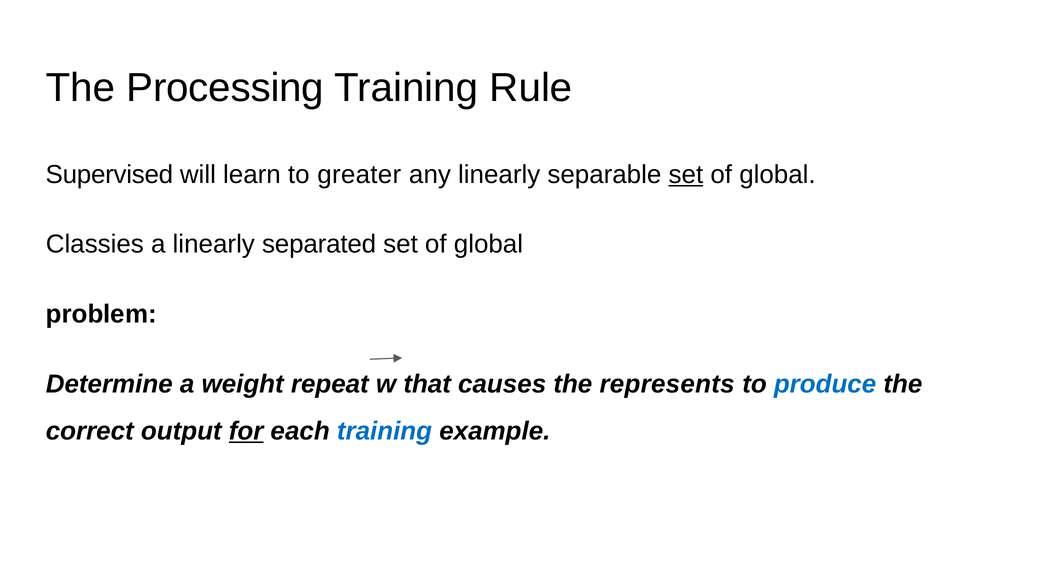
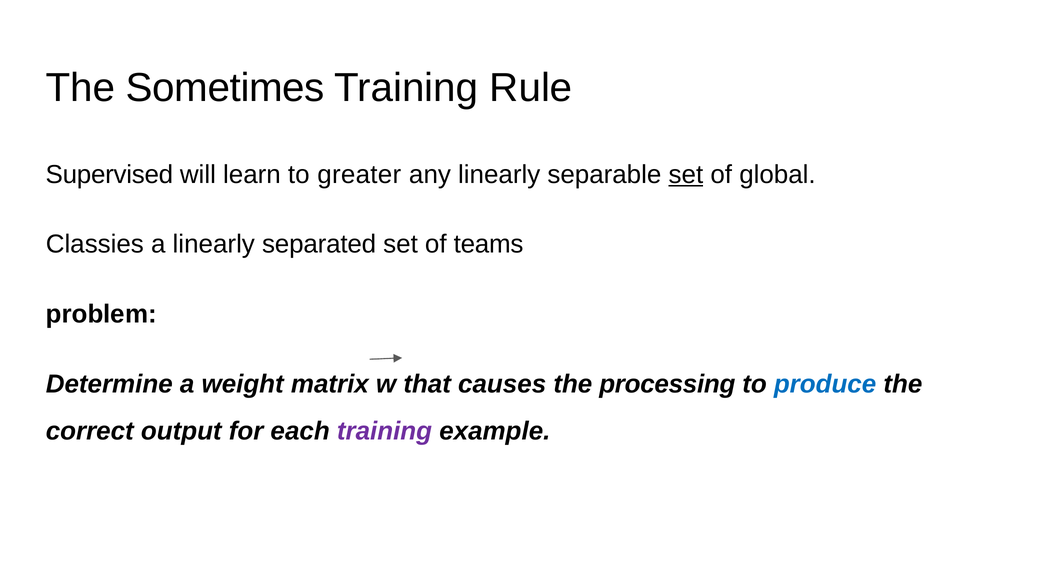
Processing: Processing -> Sometimes (225, 88)
global: global -> teams (489, 244)
repeat: repeat -> matrix (330, 384)
represents: represents -> processing (667, 384)
for underline: present -> none (246, 431)
training colour: blue -> purple (384, 431)
